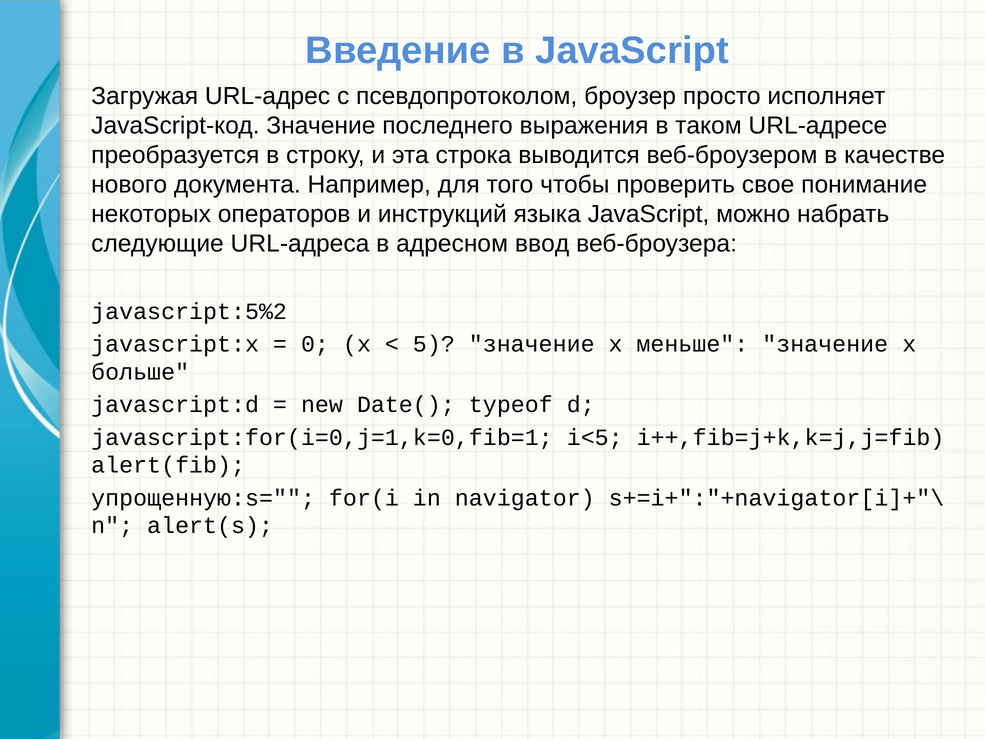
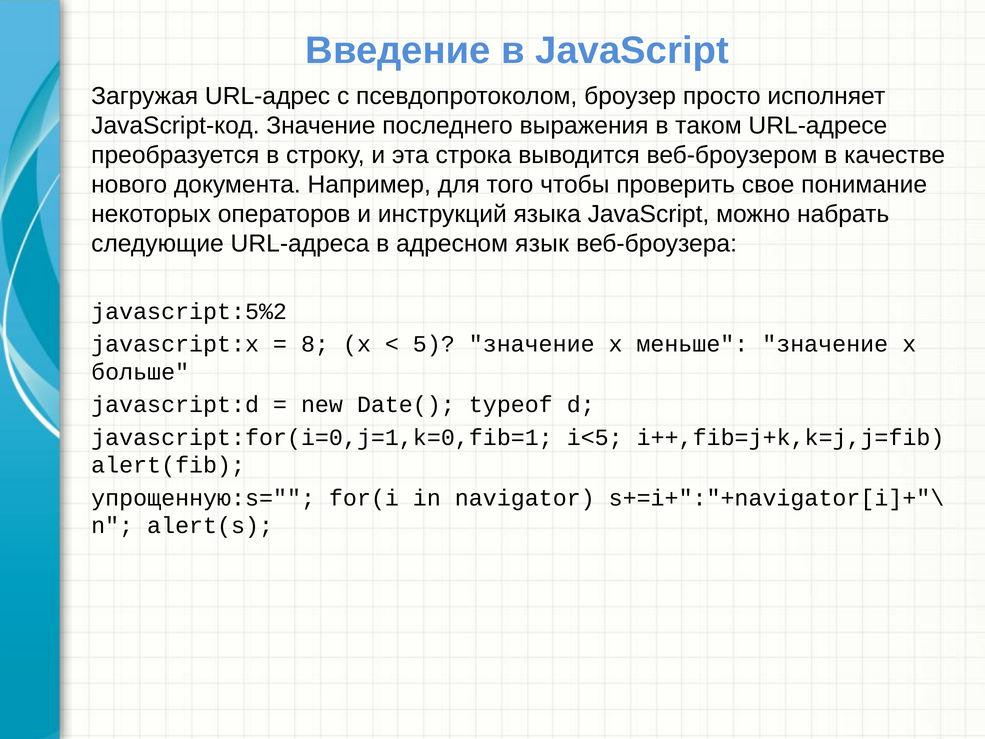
ввод: ввод -> язык (542, 244)
0: 0 -> 8 (315, 344)
